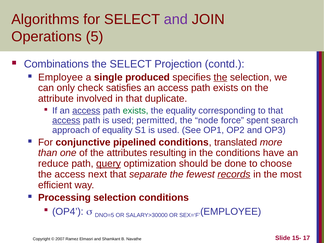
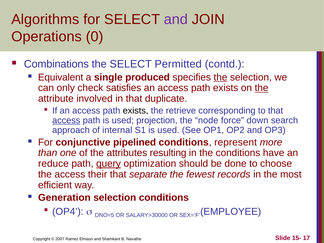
5: 5 -> 0 (95, 37)
Projection: Projection -> Permitted (178, 64)
Employee: Employee -> Equivalent (61, 77)
the underline: none -> present (262, 88)
access underline: present -> none (86, 111)
exists colour: green -> black (136, 111)
the equality: equality -> retrieve (181, 111)
permitted: permitted -> projection (157, 120)
spent: spent -> down (257, 120)
of equality: equality -> internal (117, 130)
translated: translated -> represent (236, 142)
next: next -> their (98, 174)
records underline: present -> none (234, 174)
Processing: Processing -> Generation (64, 198)
